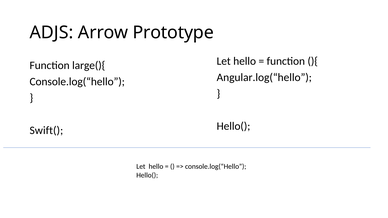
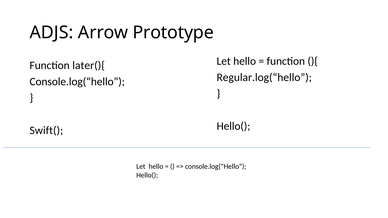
large(){: large(){ -> later(){ (89, 66)
Angular.log(“hello: Angular.log(“hello -> Regular.log(“hello (264, 78)
